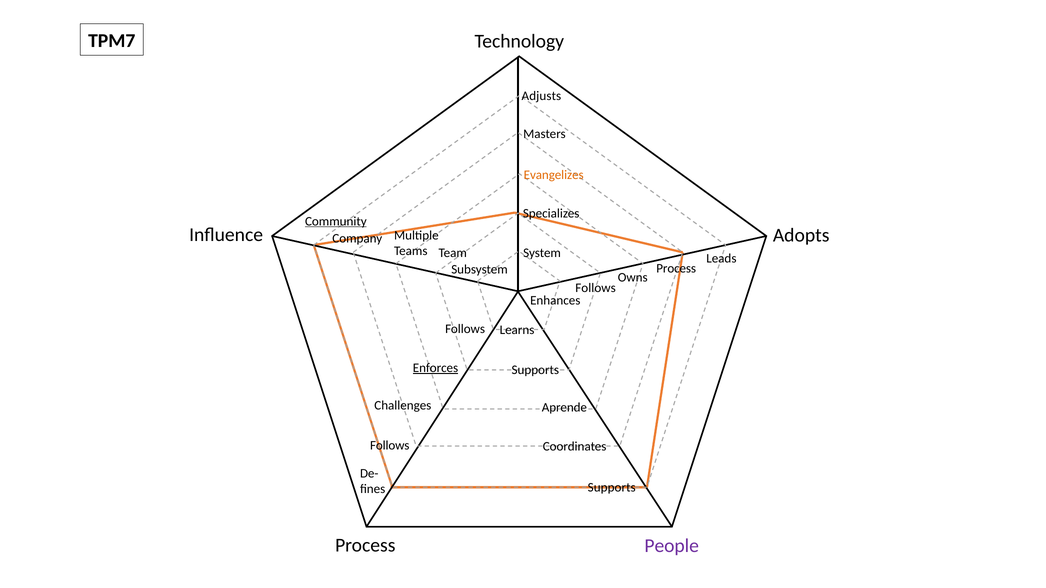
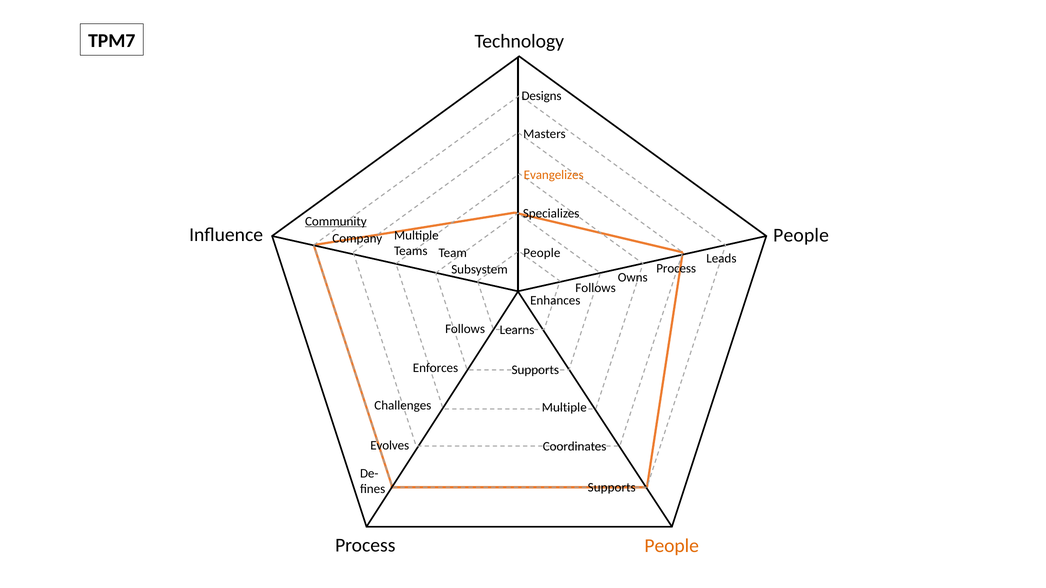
Adjusts: Adjusts -> Designs (542, 96)
Adopts: Adopts -> People (801, 235)
System: System -> People (542, 253)
Enforces underline: present -> none (435, 368)
Aprende: Aprende -> Multiple (564, 408)
Follows: Follows -> Evolves (390, 446)
People colour: purple -> orange (672, 546)
